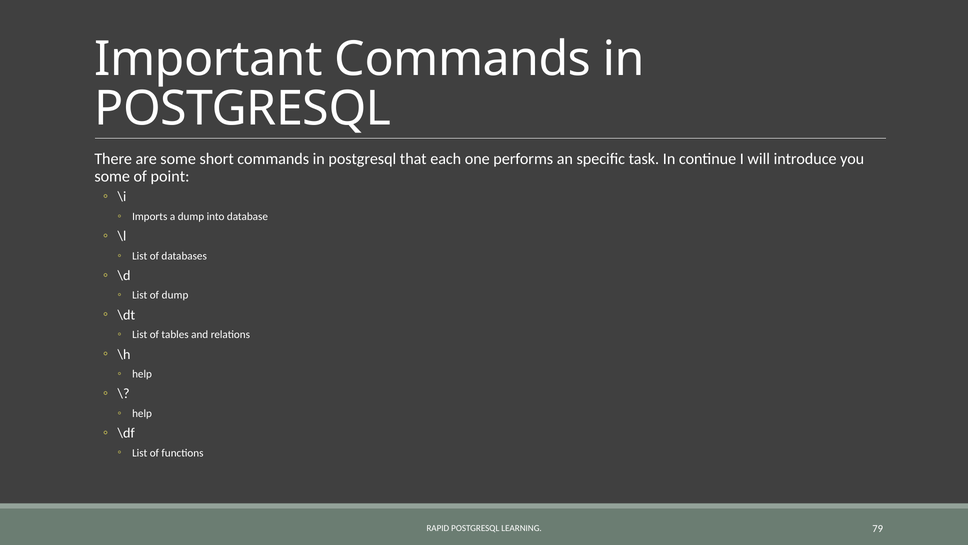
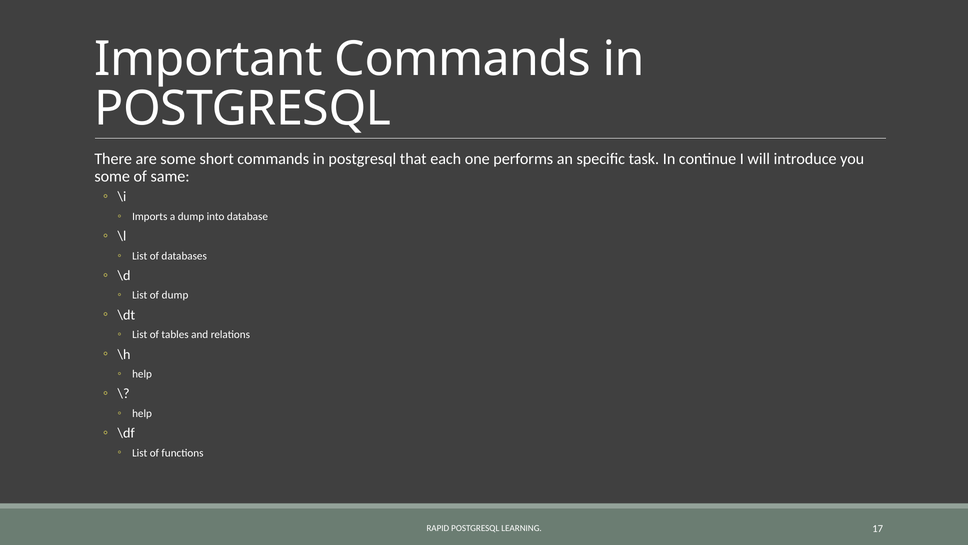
point: point -> same (170, 176)
79: 79 -> 17 (878, 528)
